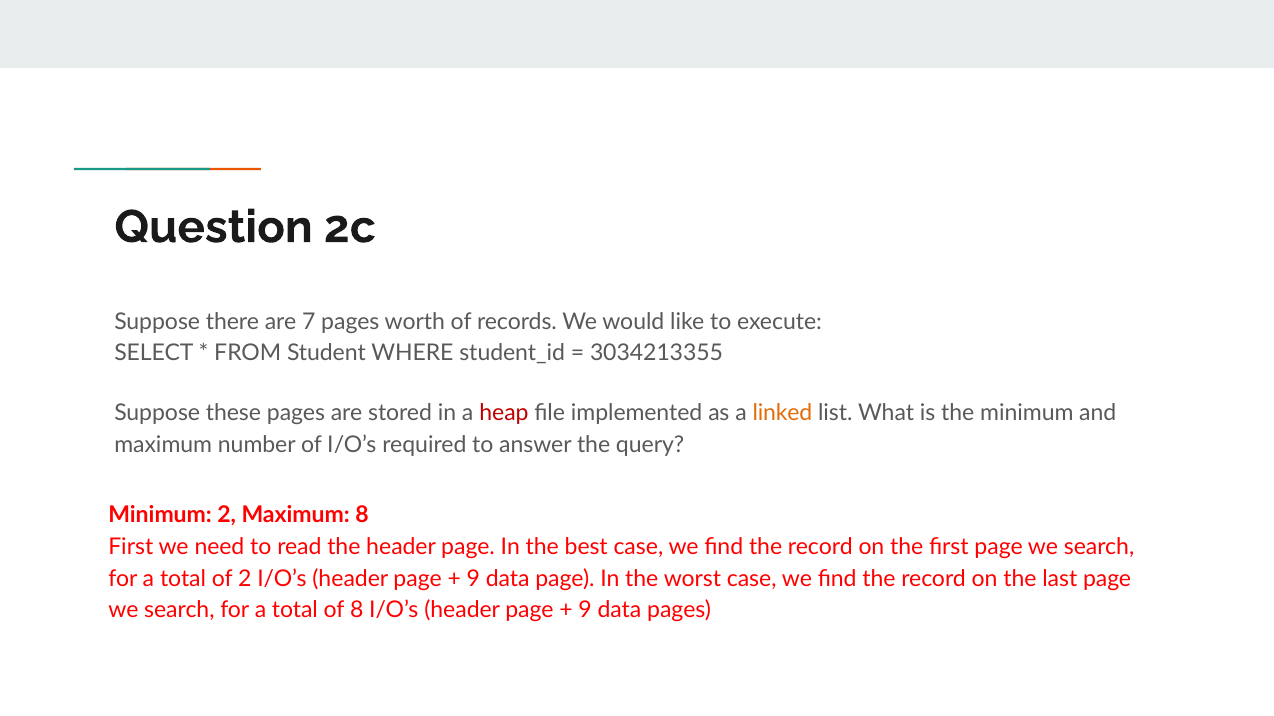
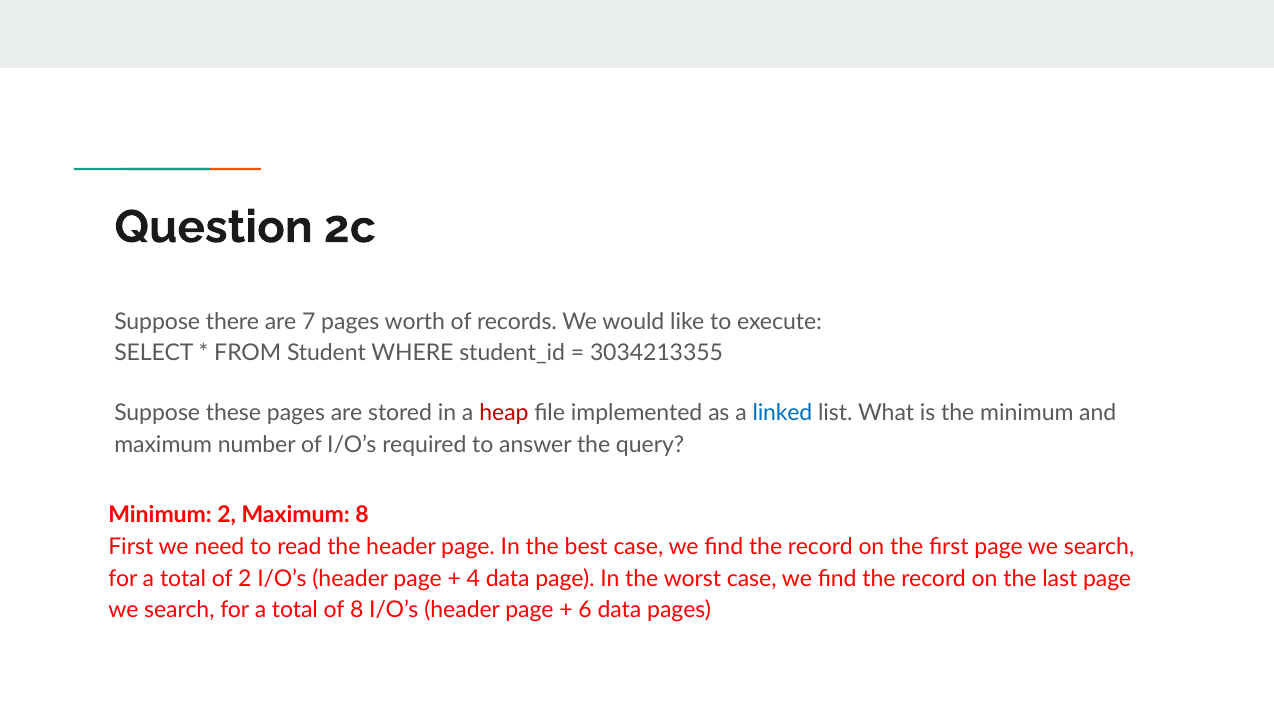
linked colour: orange -> blue (782, 414)
9: 9 -> 4 (473, 579)
9: 9 -> 6 (585, 611)
